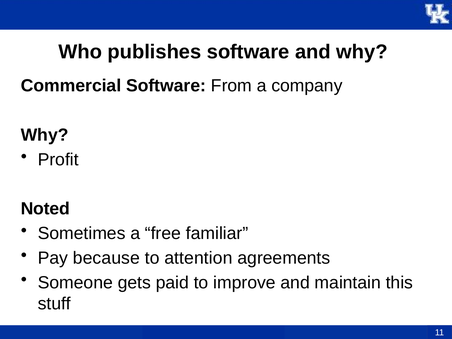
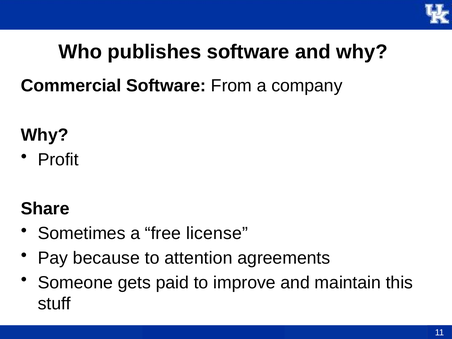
Noted: Noted -> Share (45, 209)
familiar: familiar -> license (217, 233)
